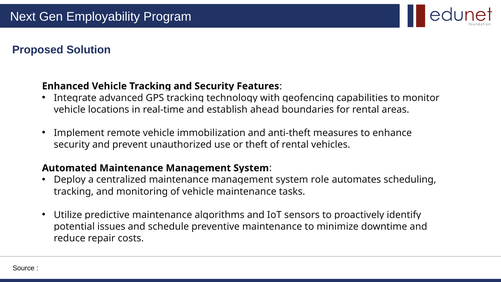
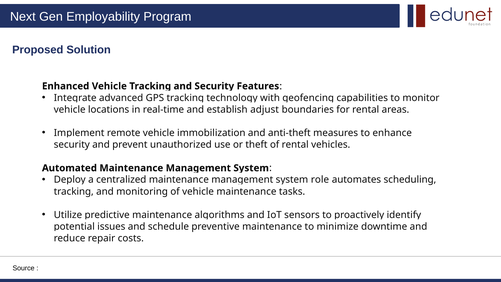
ahead: ahead -> adjust (265, 109)
